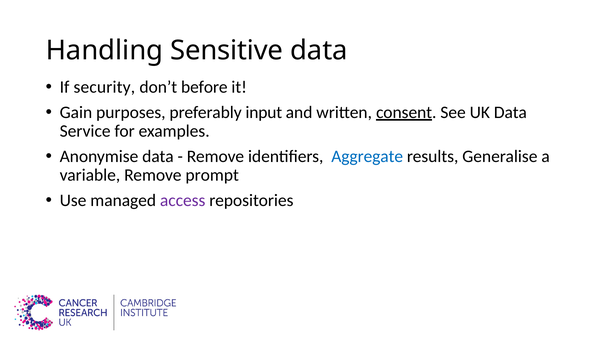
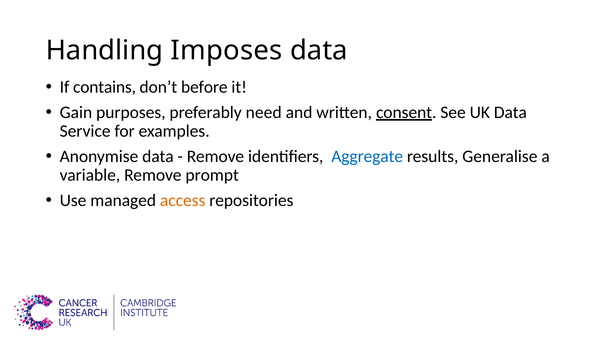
Sensitive: Sensitive -> Imposes (226, 50)
security: security -> contains (105, 87)
input: input -> need (264, 112)
access colour: purple -> orange (183, 200)
